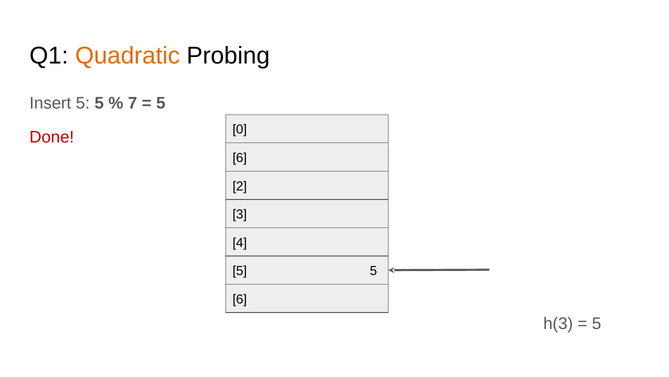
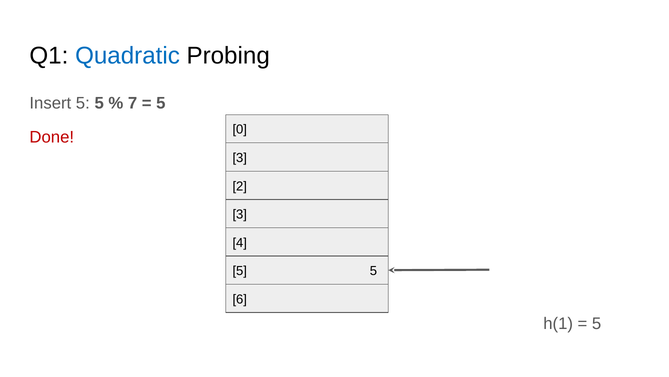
Quadratic colour: orange -> blue (127, 55)
6: 6 -> 3 (240, 158)
h(3: h(3 -> h(1 (558, 323)
